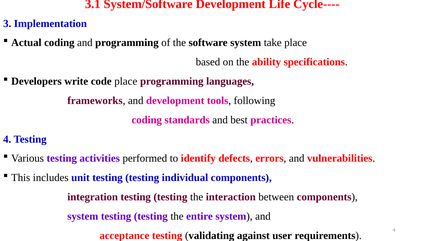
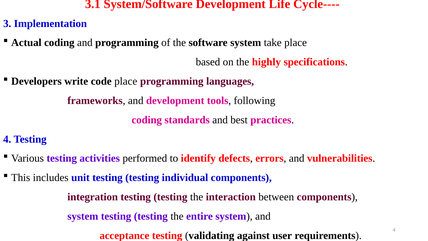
ability: ability -> highly (266, 62)
